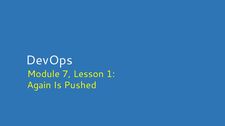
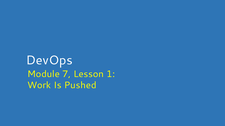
Again: Again -> Work (39, 85)
